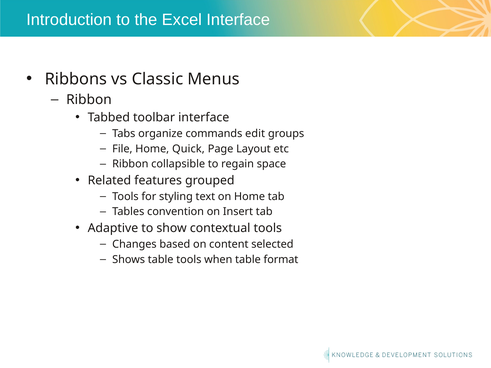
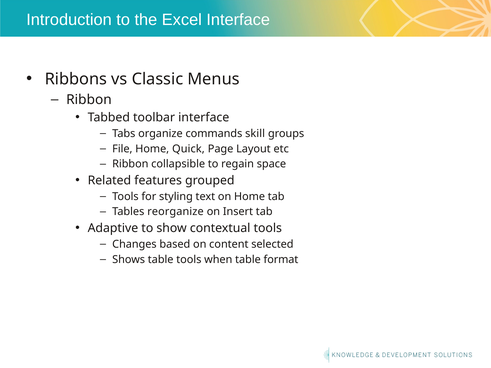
edit: edit -> skill (255, 134)
convention: convention -> reorganize (175, 212)
